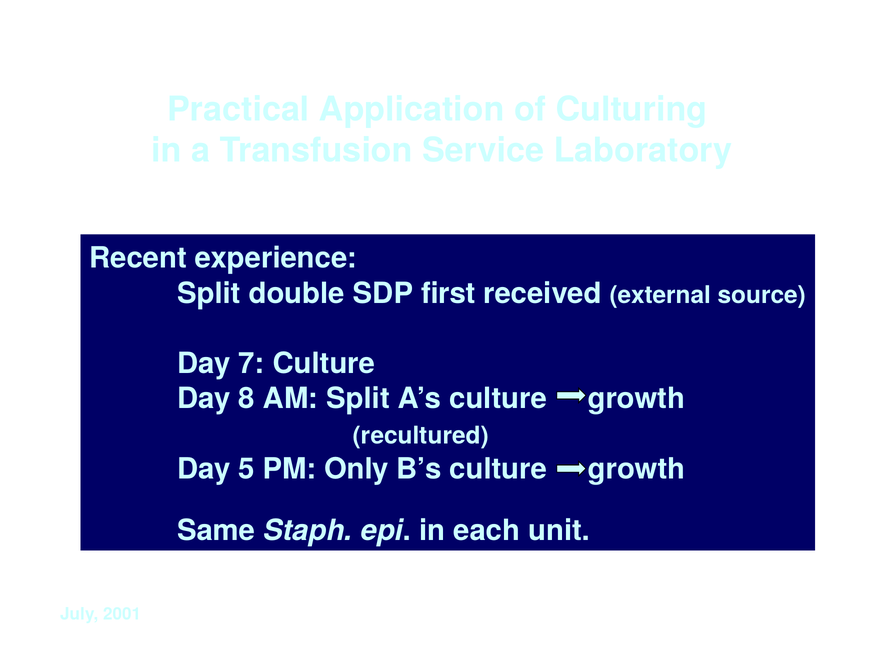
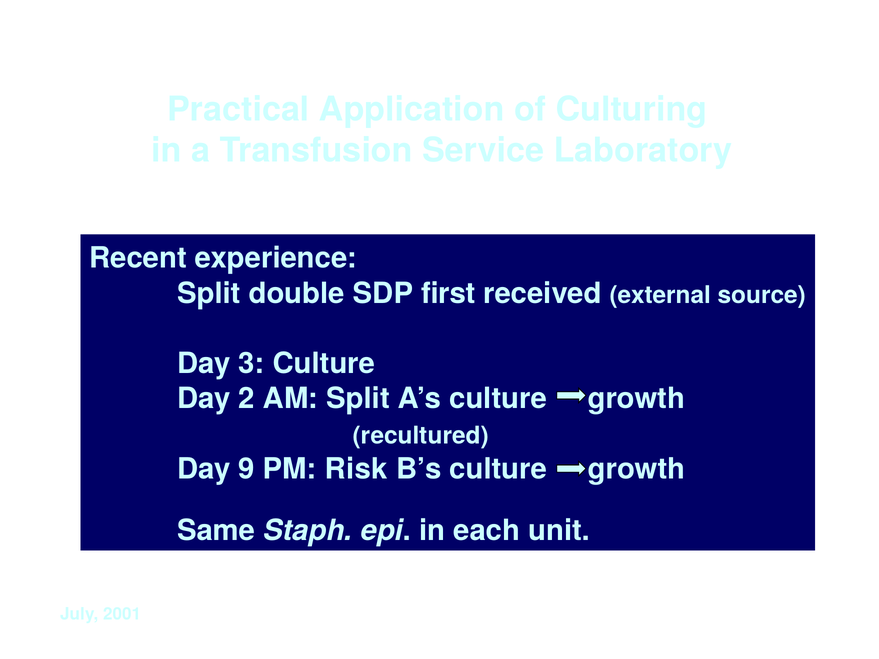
7: 7 -> 3 (252, 364)
8: 8 -> 2 (247, 399)
5: 5 -> 9 (247, 469)
Only: Only -> Risk (356, 469)
